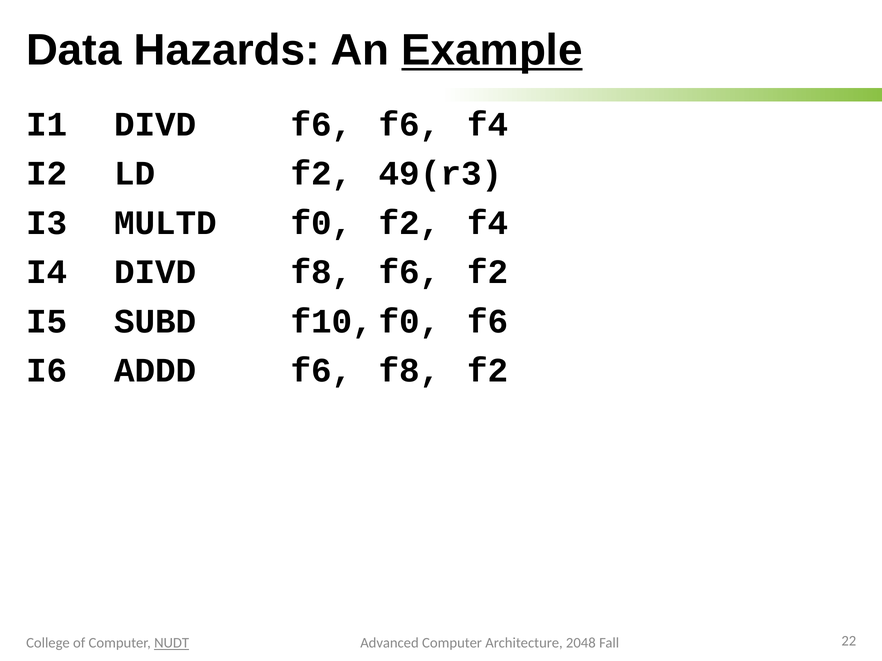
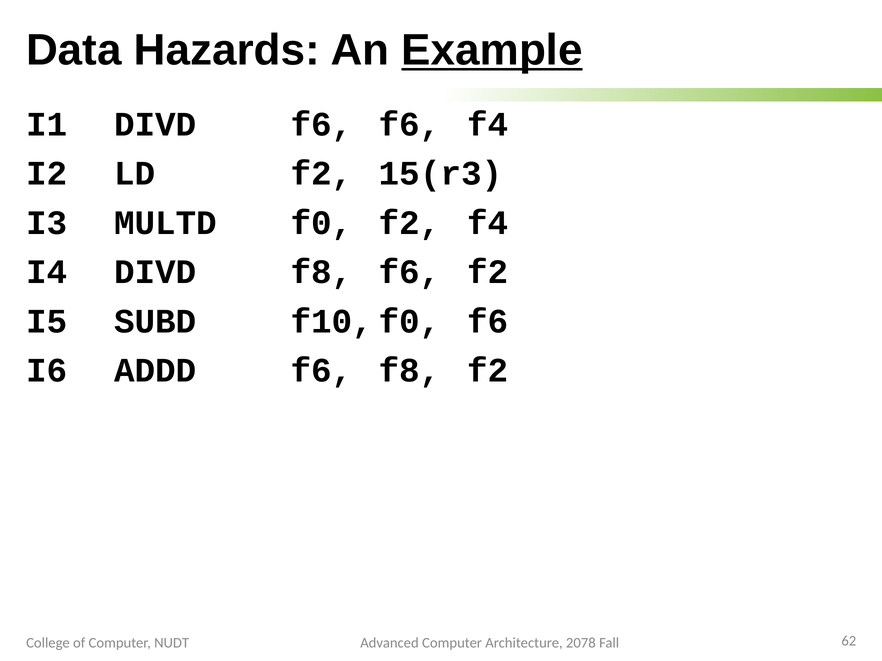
49(r3: 49(r3 -> 15(r3 (441, 174)
2048: 2048 -> 2078 (581, 643)
22: 22 -> 62 (849, 642)
NUDT underline: present -> none (172, 644)
